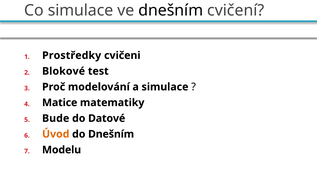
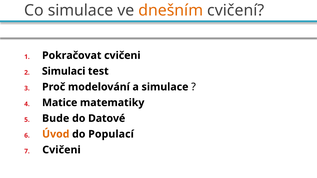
dnešním colour: black -> orange (171, 10)
Prostředky: Prostředky -> Pokračovat (72, 56)
Blokové: Blokové -> Simulaci (64, 71)
do Dnešním: Dnešním -> Populací (111, 134)
Modelu: Modelu -> Cvičeni (61, 150)
